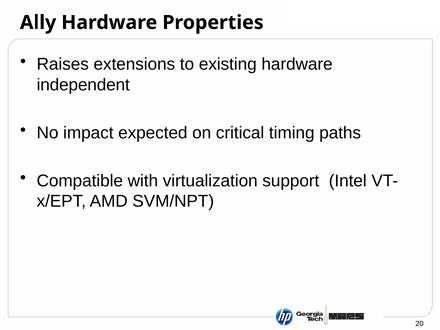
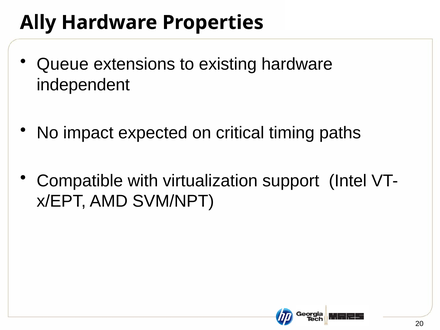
Raises: Raises -> Queue (63, 64)
